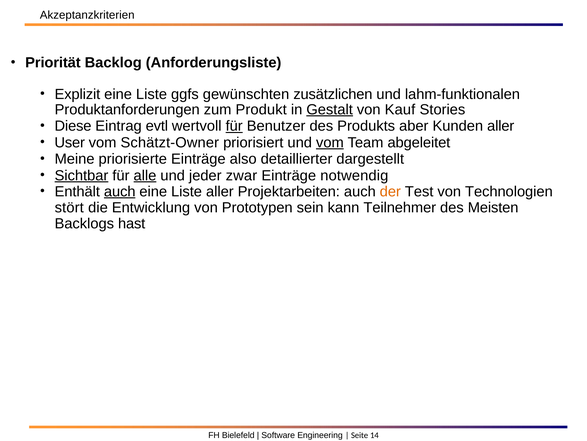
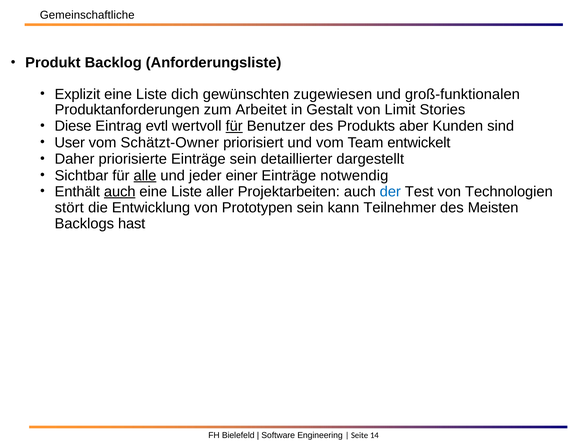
Akzeptanzkriterien: Akzeptanzkriterien -> Gemeinschaftliche (87, 15)
Priorität: Priorität -> Produkt (53, 63)
ggfs: ggfs -> dich (185, 94)
zusätzlichen: zusätzlichen -> zugewiesen (333, 94)
lahm-funktionalen: lahm-funktionalen -> groß-funktionalen (462, 94)
Produkt: Produkt -> Arbeitet (261, 110)
Gestalt underline: present -> none (330, 110)
Kauf: Kauf -> Limit (400, 110)
Kunden aller: aller -> sind (501, 126)
vom underline: present -> none (330, 143)
abgeleitet: abgeleitet -> entwickelt (419, 143)
Meine: Meine -> Daher (75, 159)
Einträge also: also -> sein (243, 159)
Sichtbar underline: present -> none (81, 176)
zwar: zwar -> einer (242, 176)
der colour: orange -> blue (390, 192)
